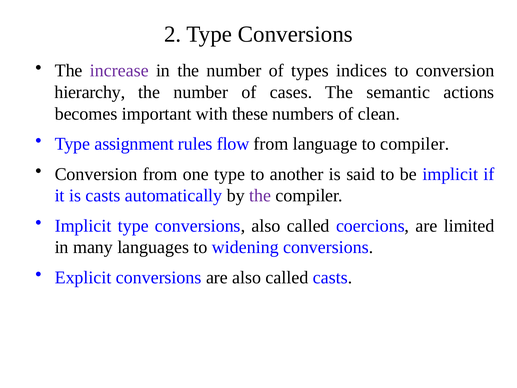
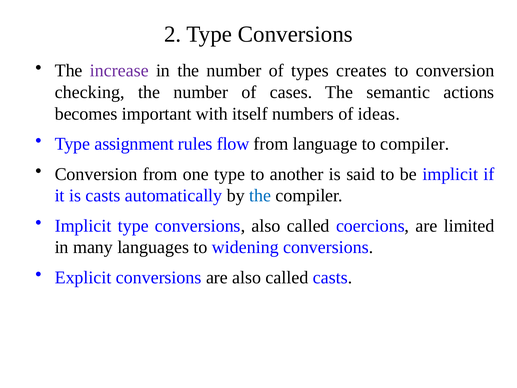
indices: indices -> creates (362, 71)
hierarchy: hierarchy -> checking (90, 92)
these: these -> itself (250, 114)
clean: clean -> ideas (379, 114)
the colour: purple -> blue (260, 196)
